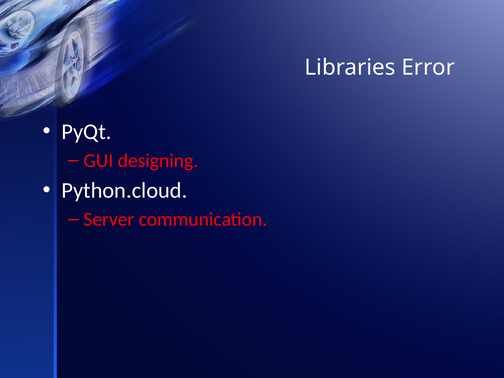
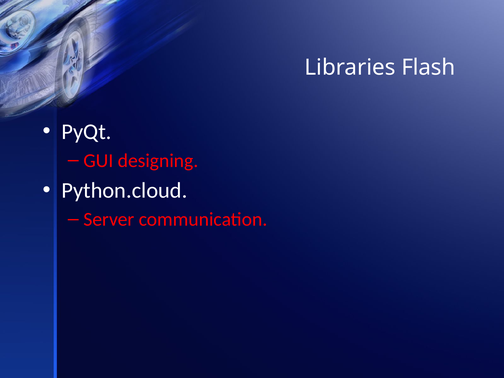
Error: Error -> Flash (428, 68)
